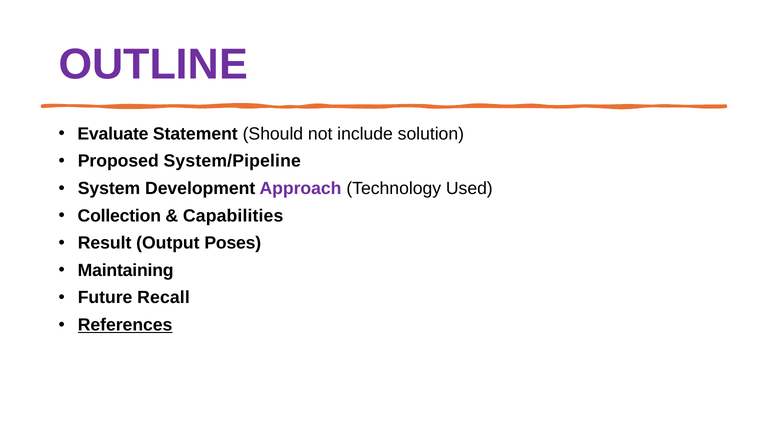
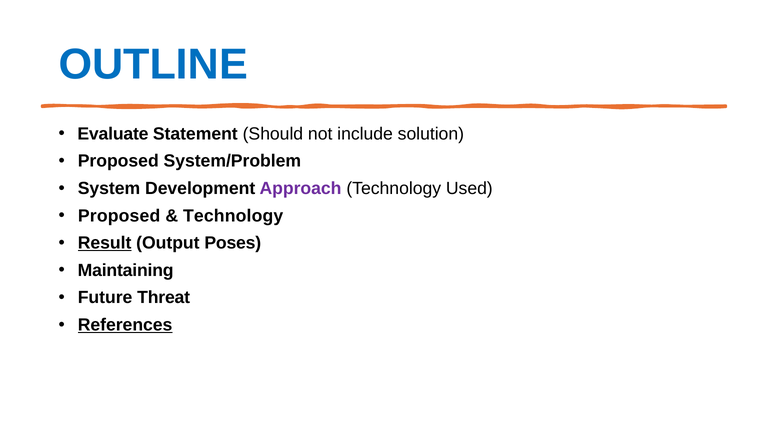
OUTLINE colour: purple -> blue (153, 64)
System/Pipeline: System/Pipeline -> System/Problem (232, 161)
Collection: Collection -> Proposed (119, 216)
Capabilities: Capabilities -> Technology (233, 216)
Result underline: none -> present (105, 243)
Recall: Recall -> Threat (164, 298)
